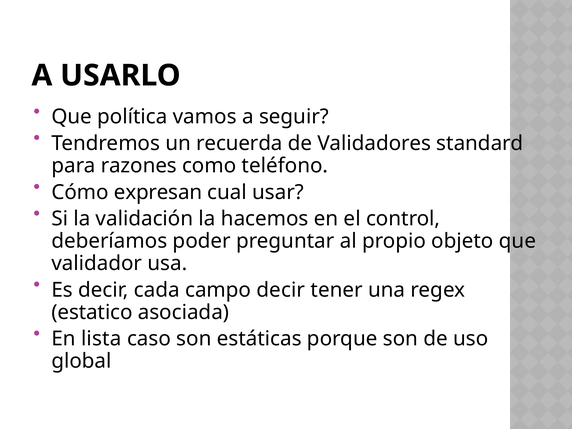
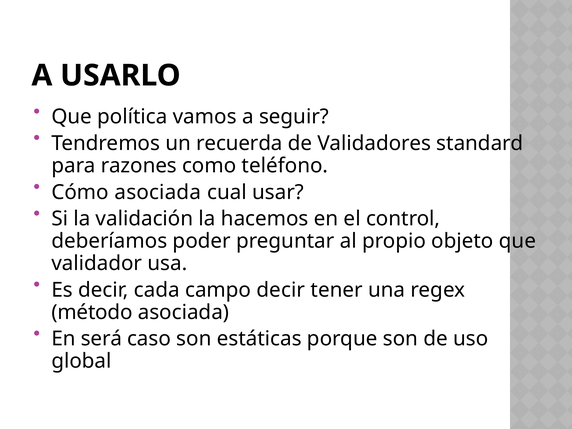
Cómo expresan: expresan -> asociada (158, 192)
estatico: estatico -> método (92, 312)
lista: lista -> será (101, 339)
